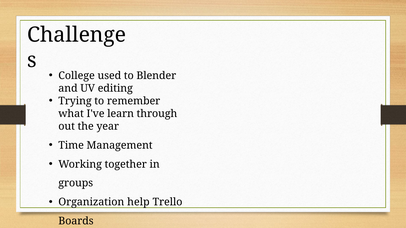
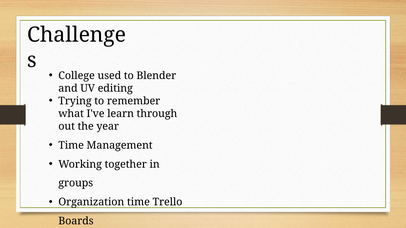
Organization help: help -> time (138, 203)
